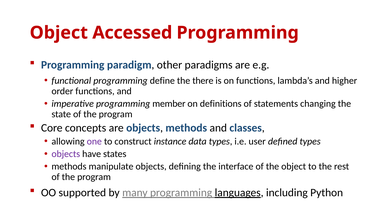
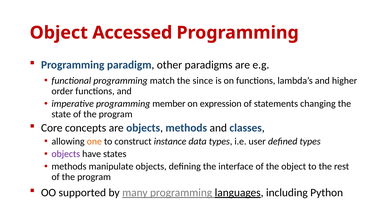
define: define -> match (162, 81)
there: there -> since (203, 81)
definitions: definitions -> expression (221, 104)
one colour: purple -> orange (94, 141)
